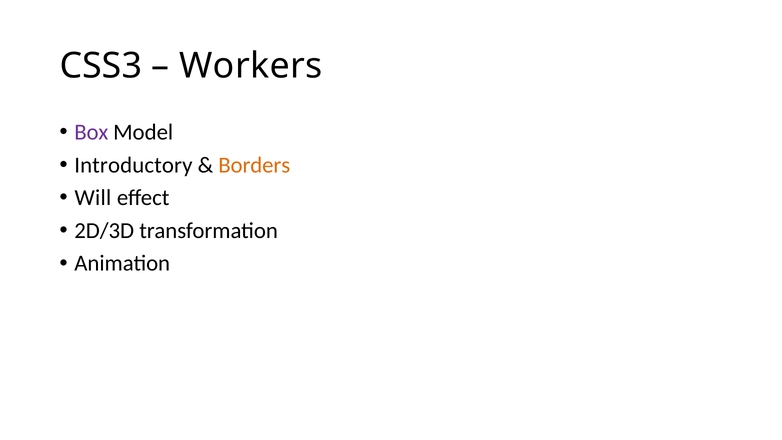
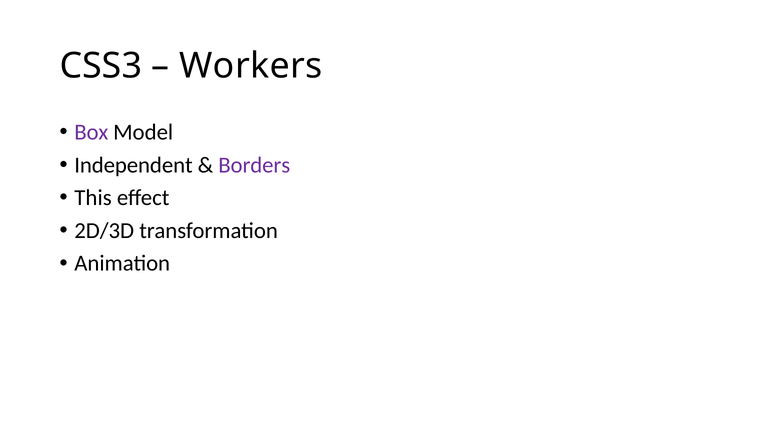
Introductory: Introductory -> Independent (133, 165)
Borders colour: orange -> purple (254, 165)
Will: Will -> This (93, 198)
